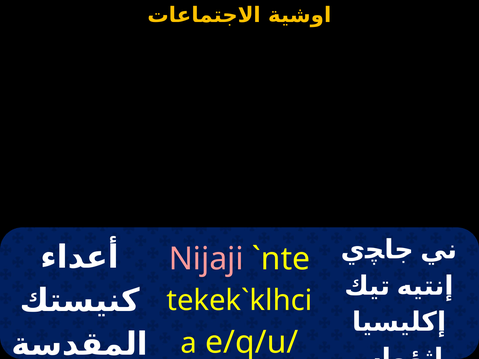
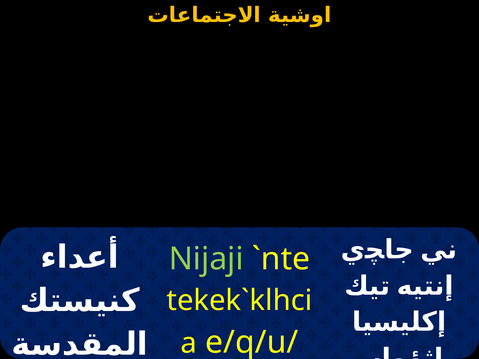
Nijaji colour: pink -> light green (206, 259)
